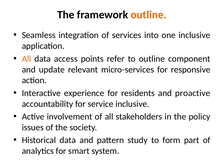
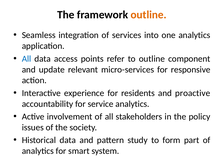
one inclusive: inclusive -> analytics (194, 35)
All colour: orange -> blue (27, 59)
service inclusive: inclusive -> analytics (132, 104)
